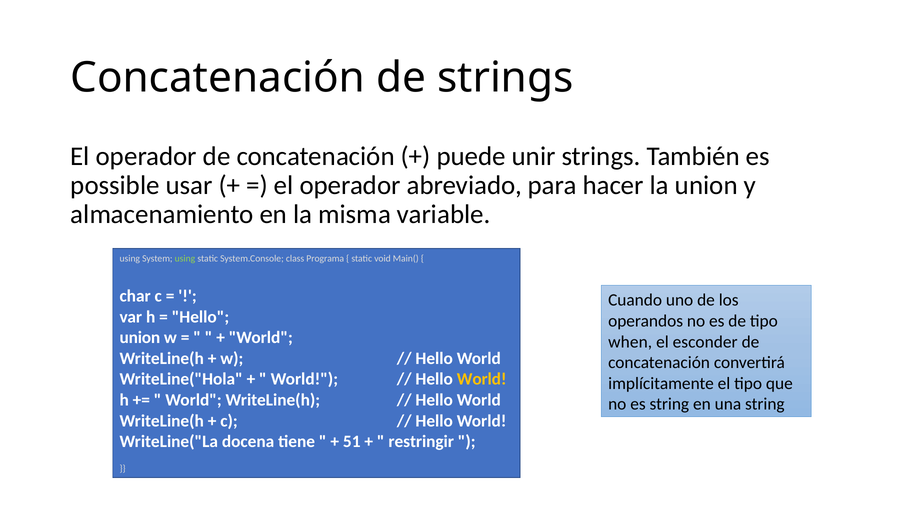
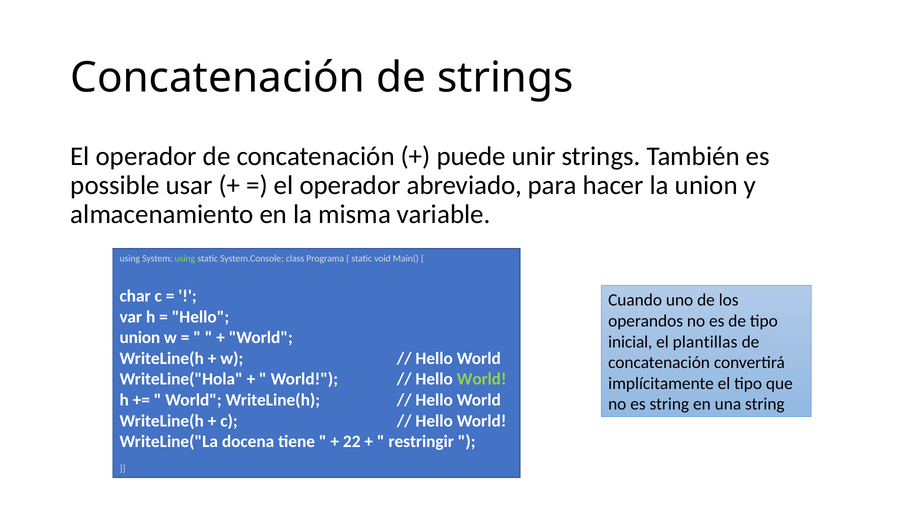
when: when -> inicial (630, 342)
esconder: esconder -> plantillas (705, 342)
World colour: yellow -> light green (482, 379)
51: 51 -> 22 (352, 441)
